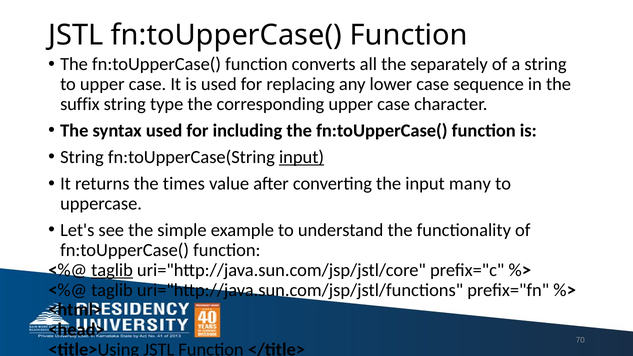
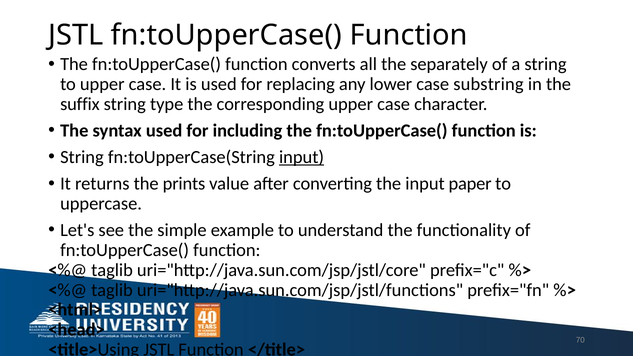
sequence: sequence -> substring (488, 84)
times: times -> prints (184, 184)
many: many -> paper (470, 184)
taglib underline: present -> none (112, 270)
